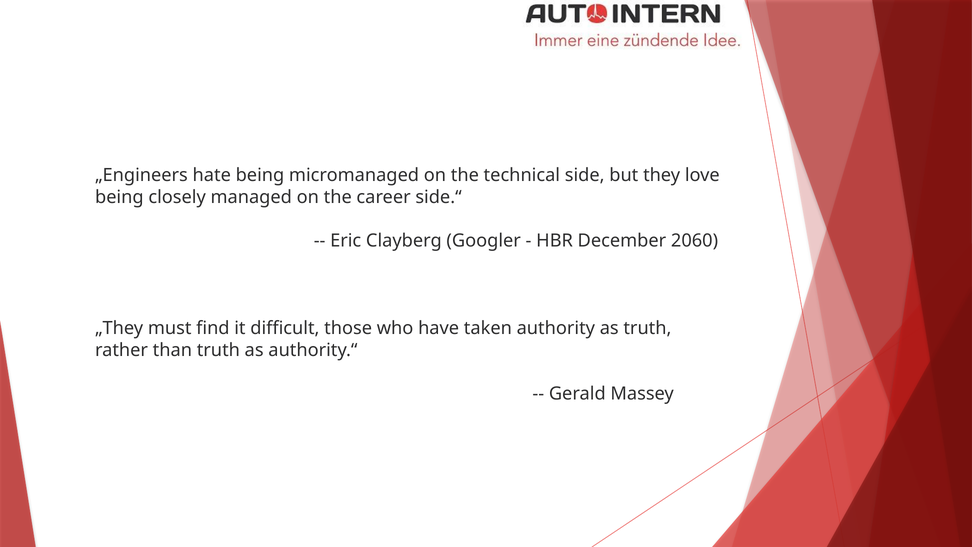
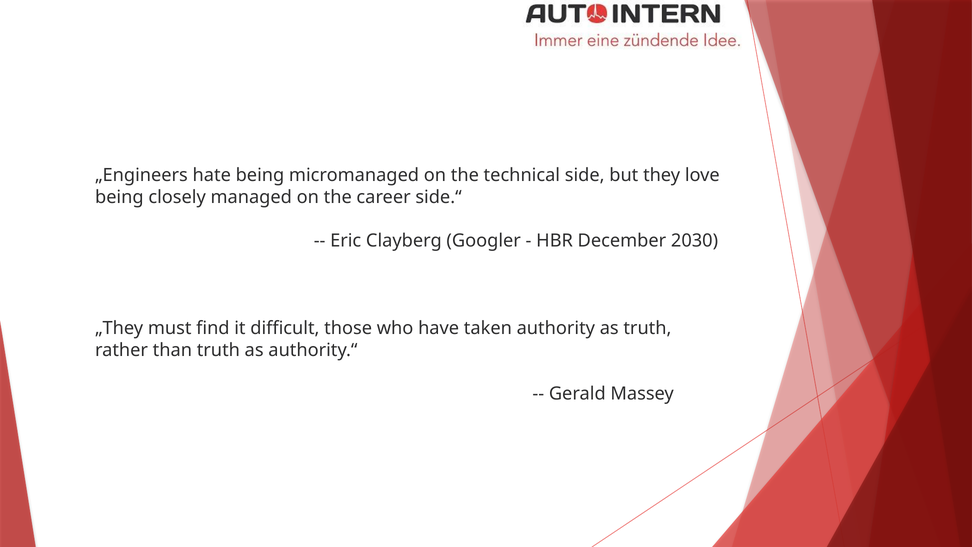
2060: 2060 -> 2030 (695, 241)
